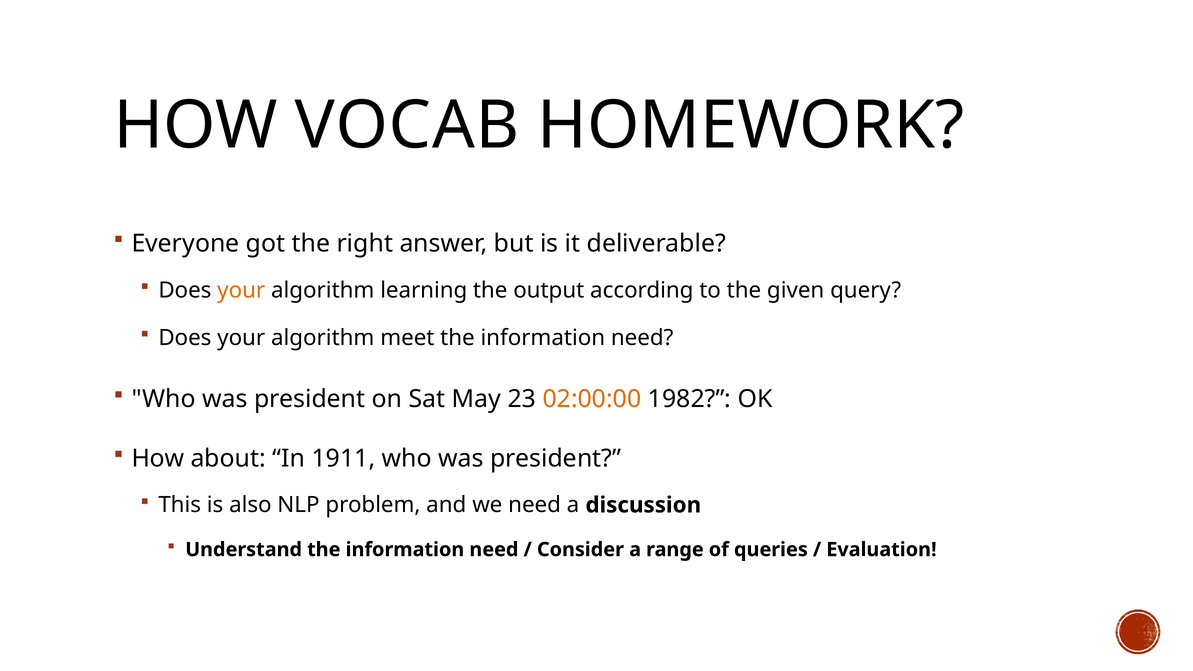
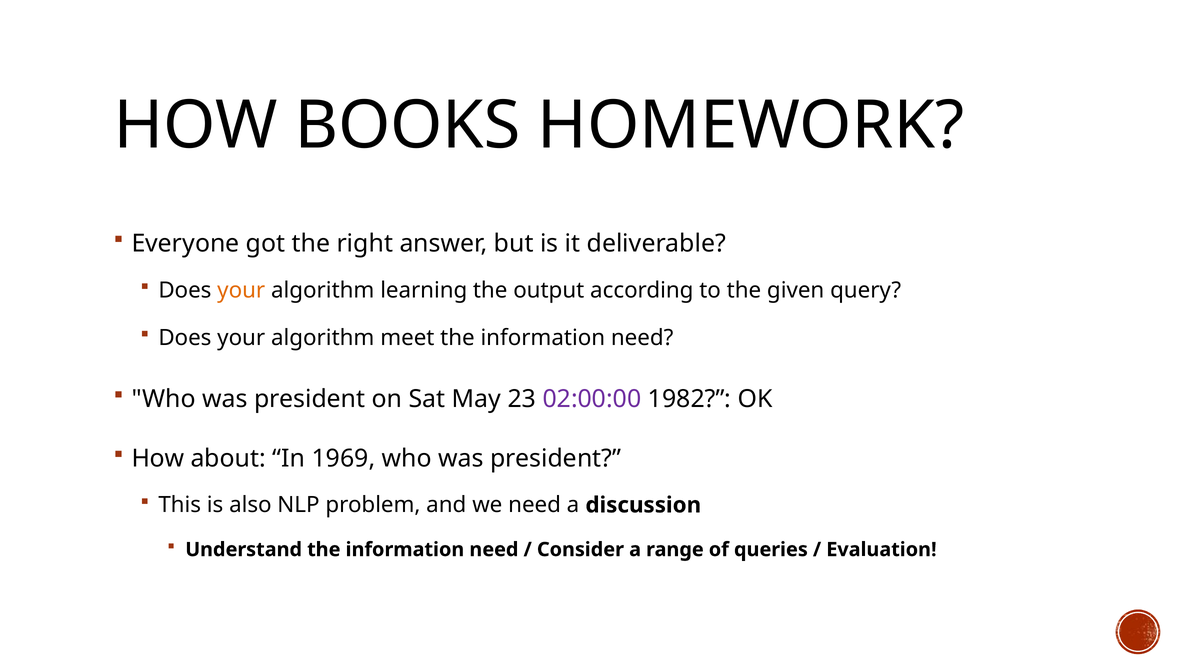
VOCAB: VOCAB -> BOOKS (408, 126)
02:00:00 colour: orange -> purple (592, 399)
1911: 1911 -> 1969 (343, 459)
